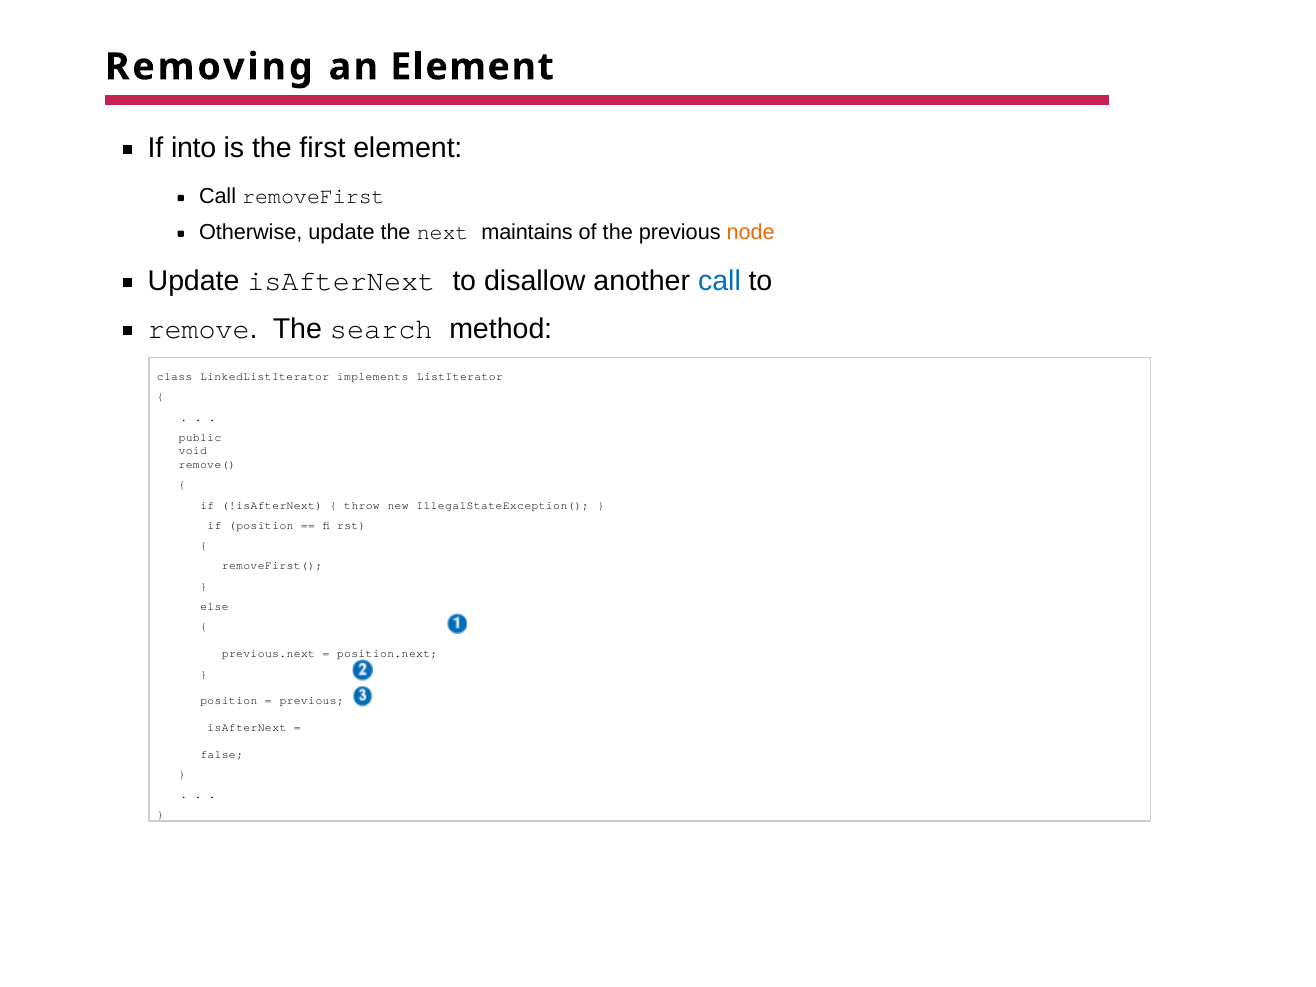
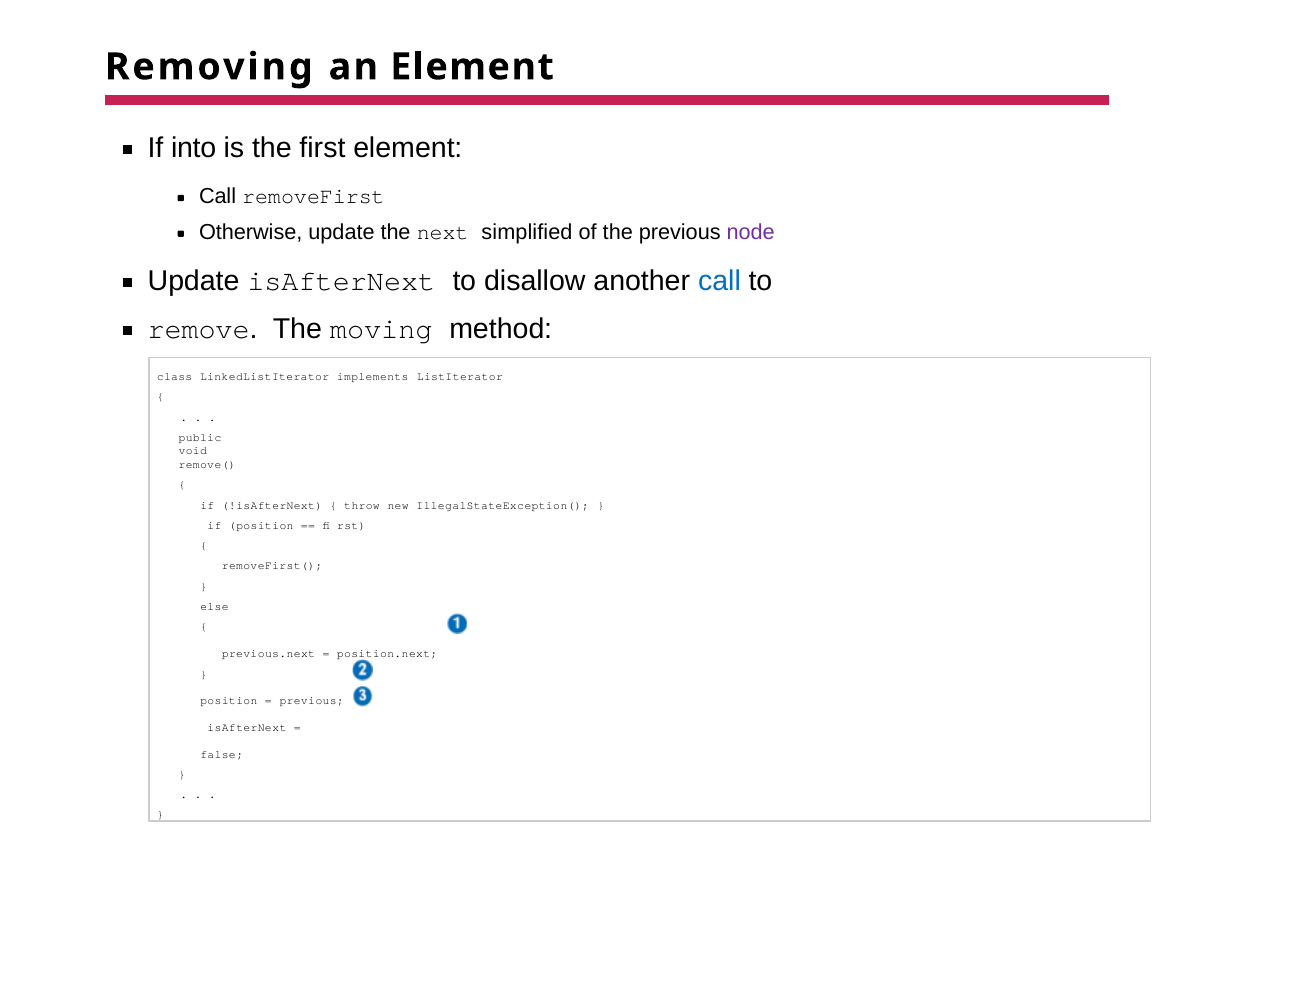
maintains: maintains -> simplified (527, 232)
node colour: orange -> purple (751, 232)
search: search -> moving (381, 329)
